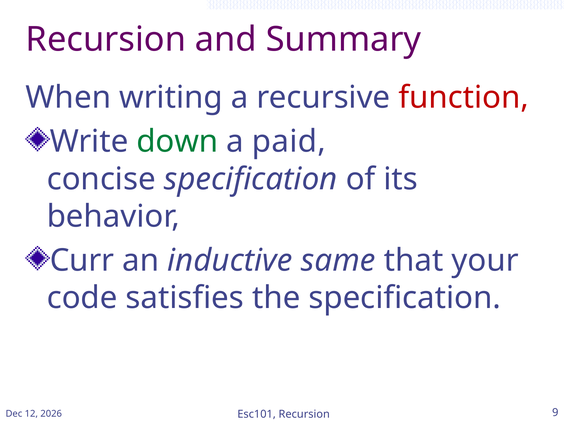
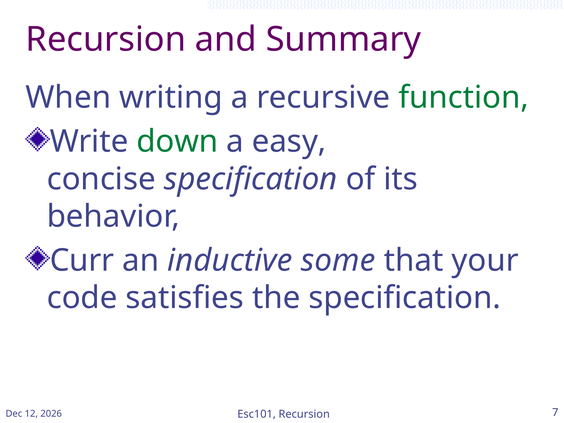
function colour: red -> green (464, 98)
paid: paid -> easy (289, 141)
same: same -> some (338, 260)
9: 9 -> 7 (555, 413)
